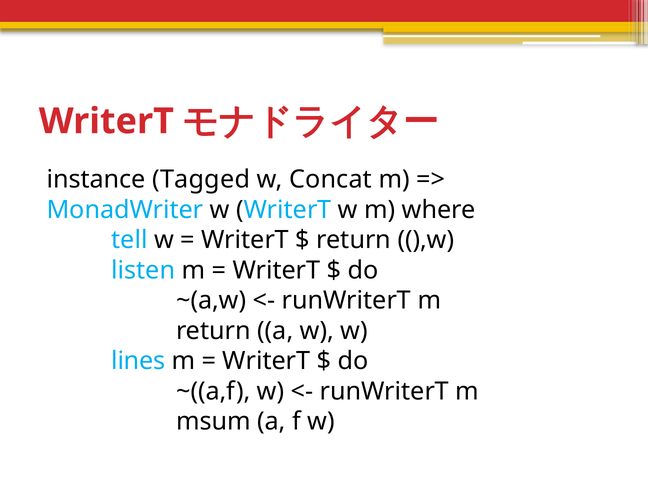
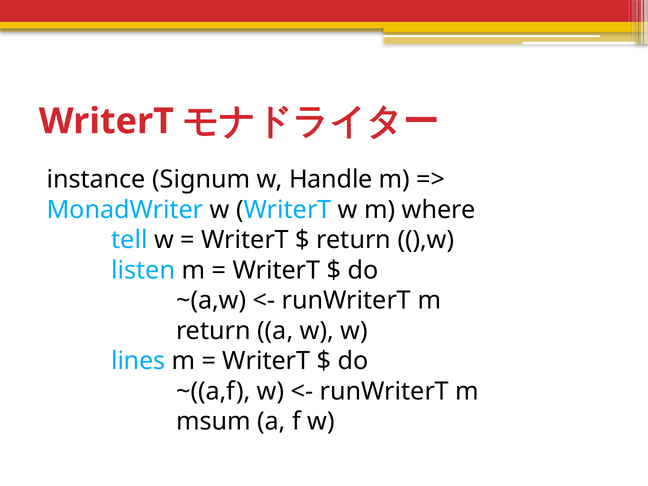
Tagged: Tagged -> Signum (201, 179)
Concat: Concat -> Handle (331, 179)
